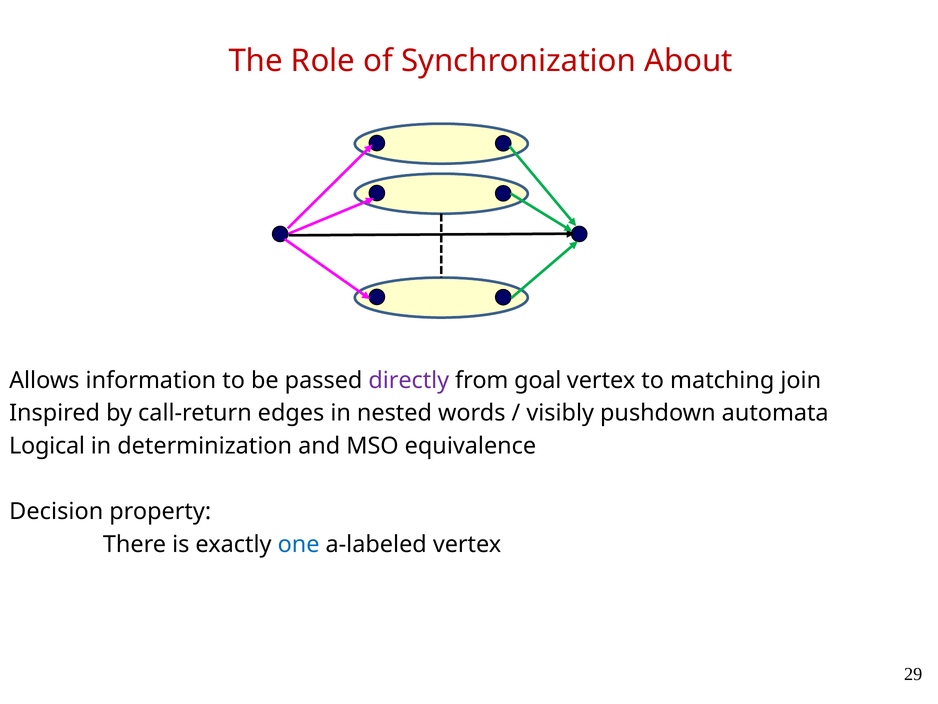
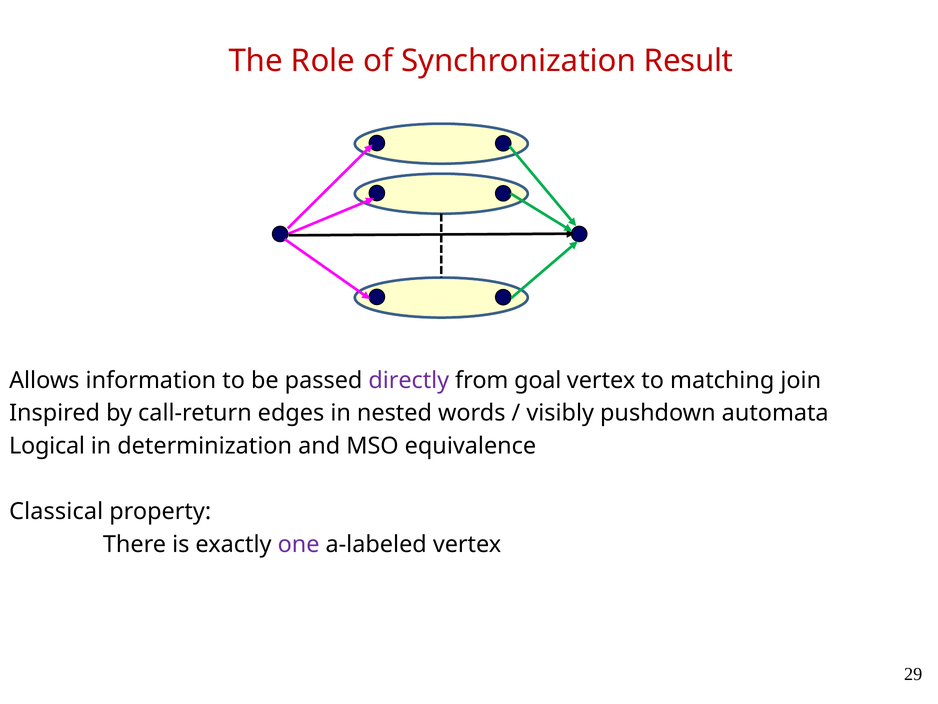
About: About -> Result (689, 61)
Decision: Decision -> Classical (56, 511)
one colour: blue -> purple (299, 544)
